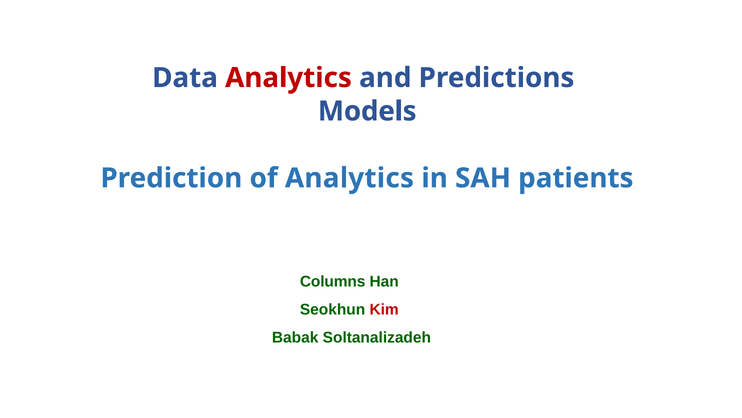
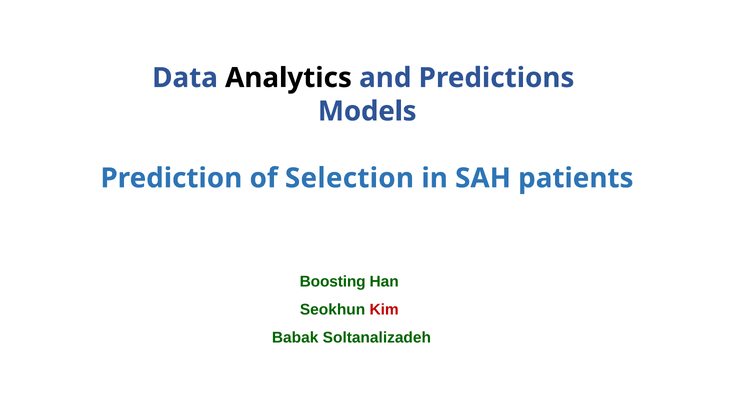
Analytics colour: red -> black (288, 78)
of Analytics: Analytics -> Selection (349, 178)
Columns: Columns -> Boosting (333, 281)
